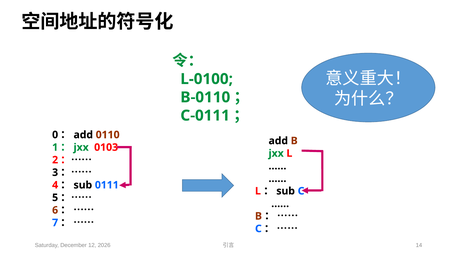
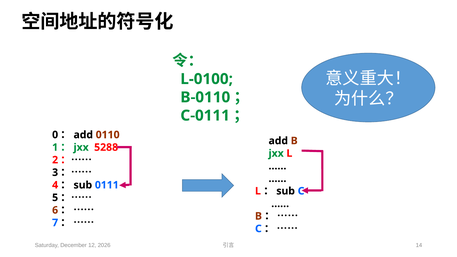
0103: 0103 -> 5288 (106, 147)
